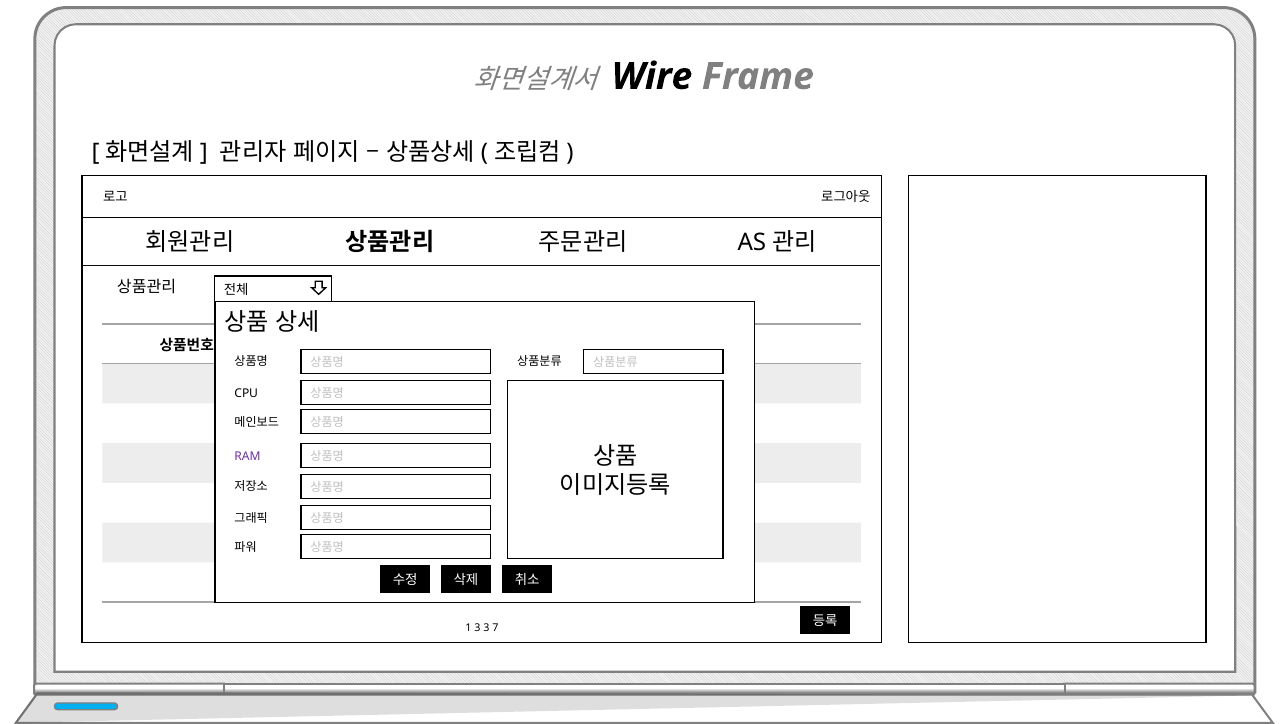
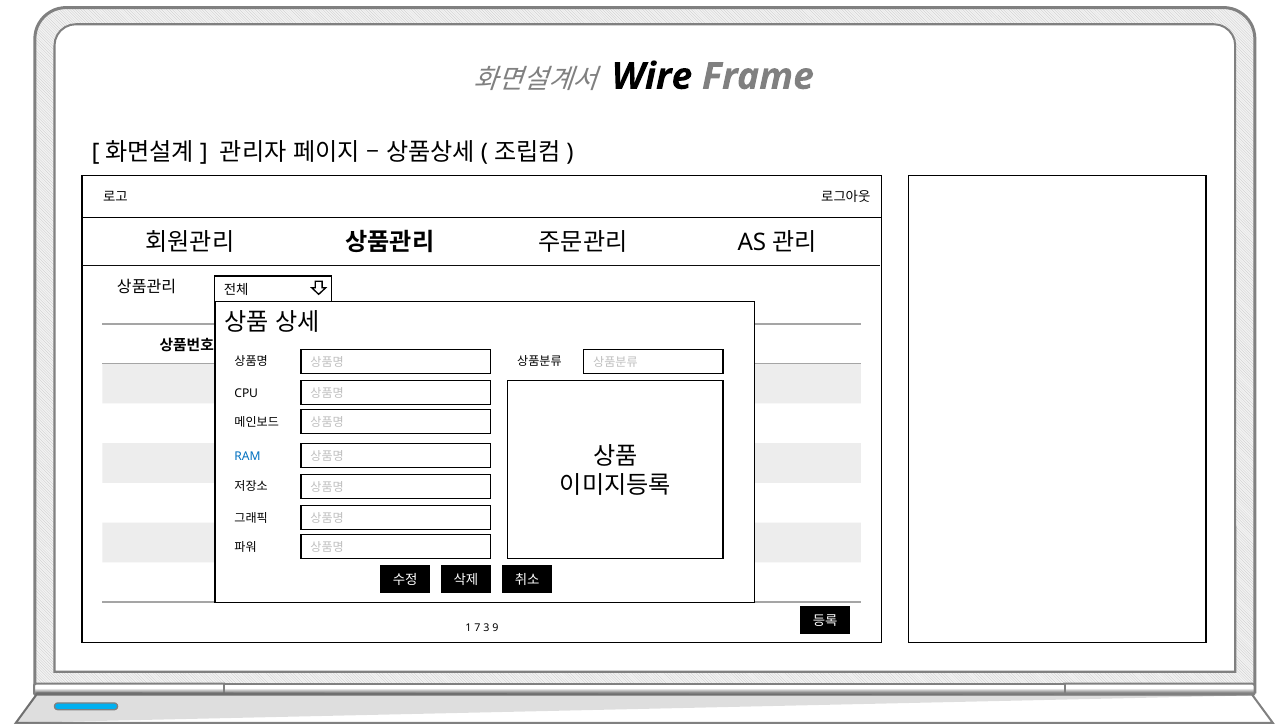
RAM colour: purple -> blue (248, 456)
1 3: 3 -> 7 (477, 628)
7: 7 -> 9 (495, 628)
